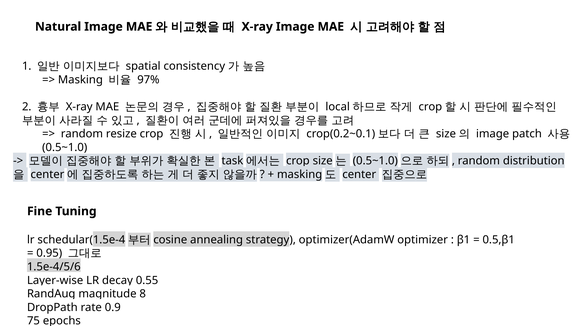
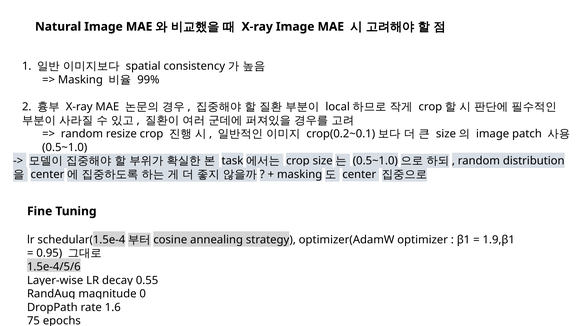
97%: 97% -> 99% (148, 80)
0.5,β1: 0.5,β1 -> 1.9,β1 (499, 240)
8: 8 -> 0 (143, 294)
0.9: 0.9 -> 1.6 (113, 308)
